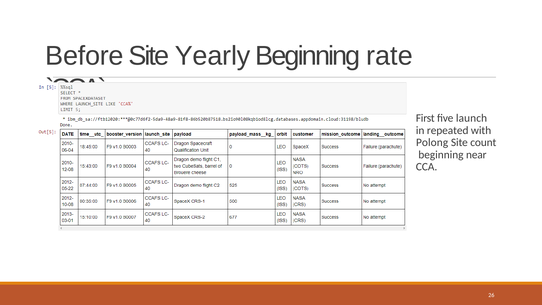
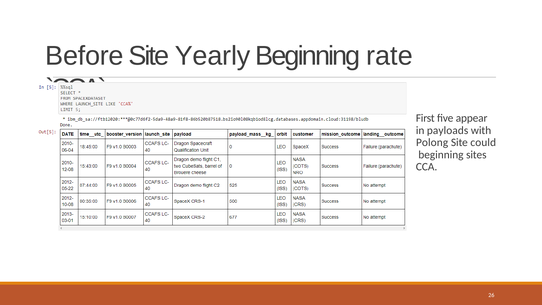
launch: launch -> appear (472, 118)
repeated: repeated -> payloads (448, 130)
count: count -> could (483, 142)
near: near -> sites (476, 155)
